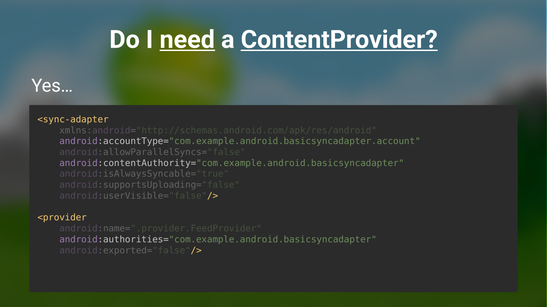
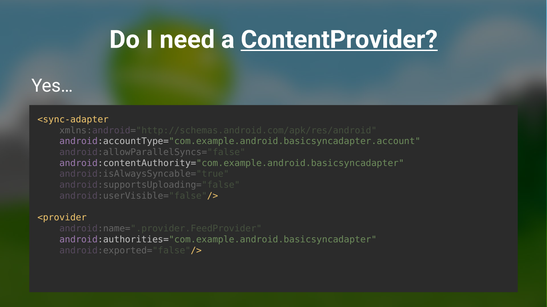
need underline: present -> none (187, 40)
